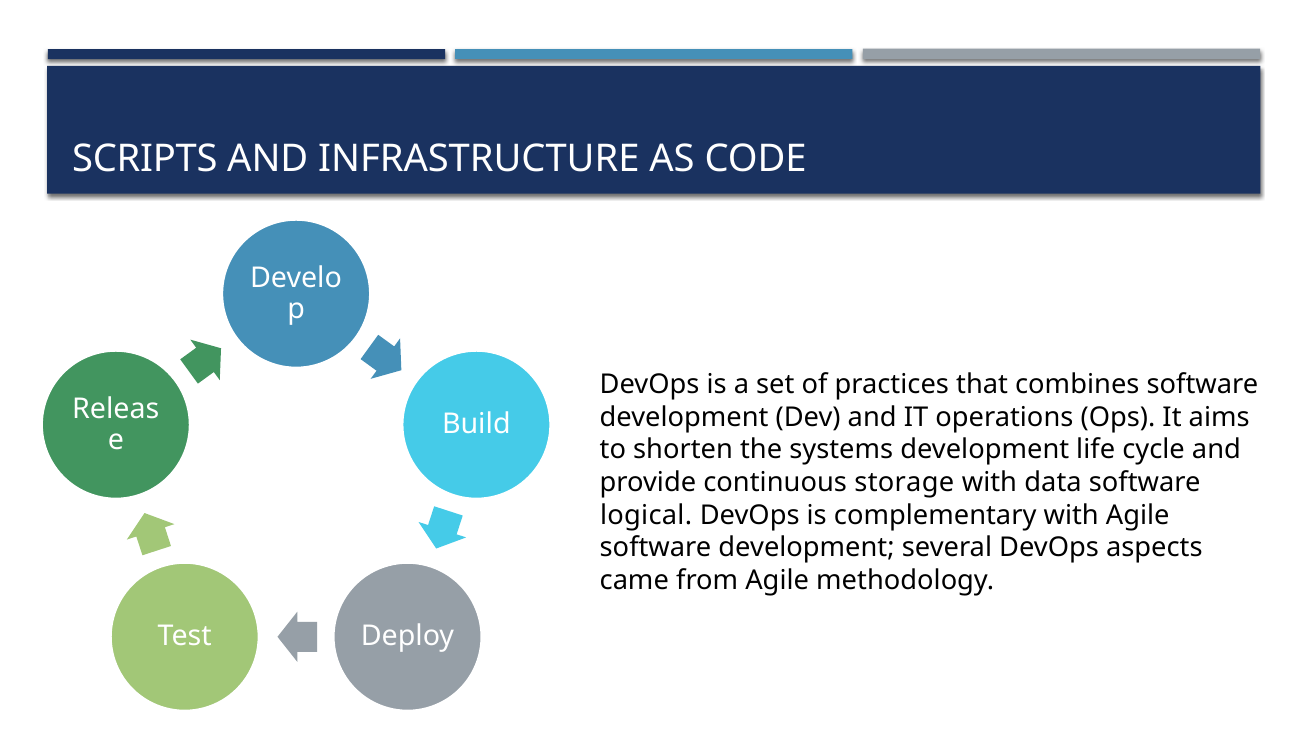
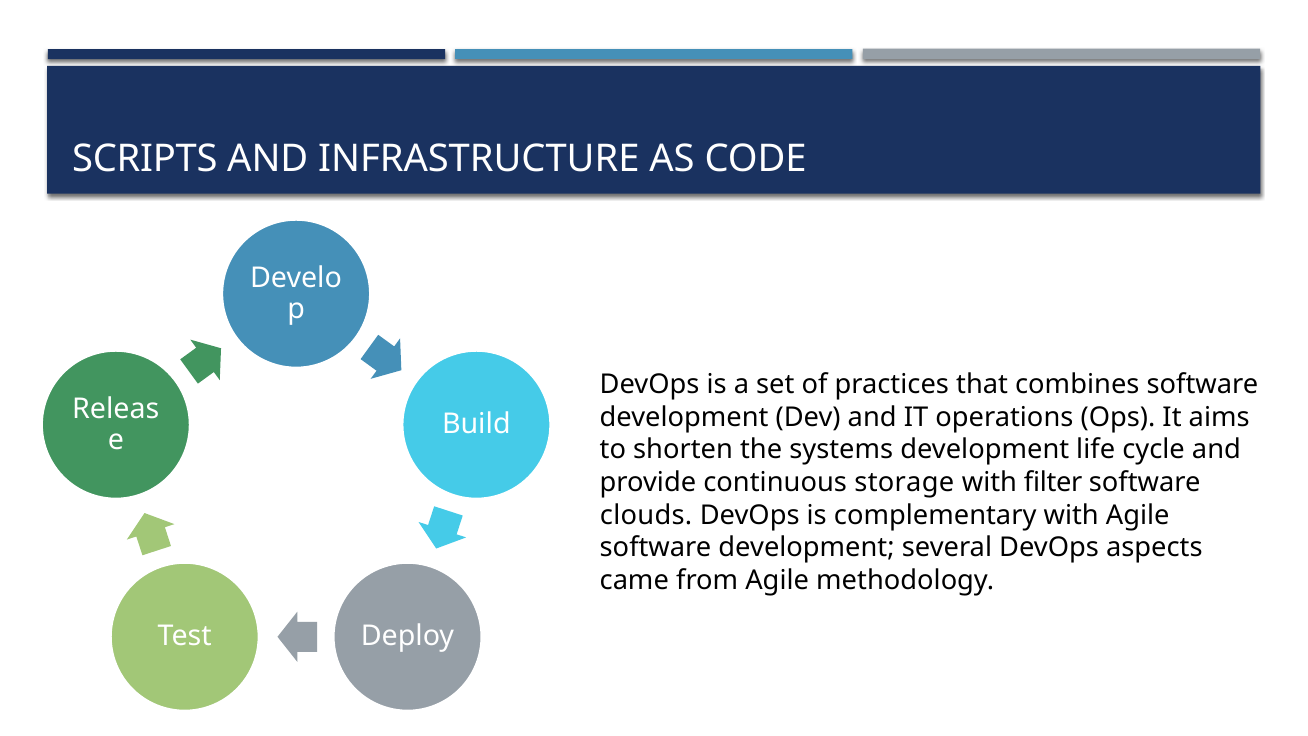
data: data -> filter (1053, 482)
logical: logical -> clouds (646, 515)
